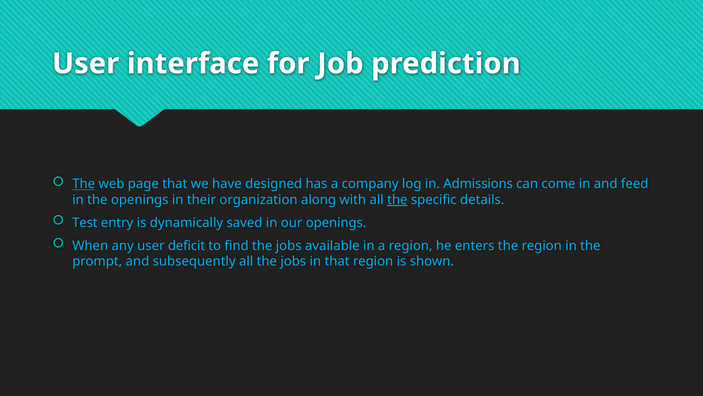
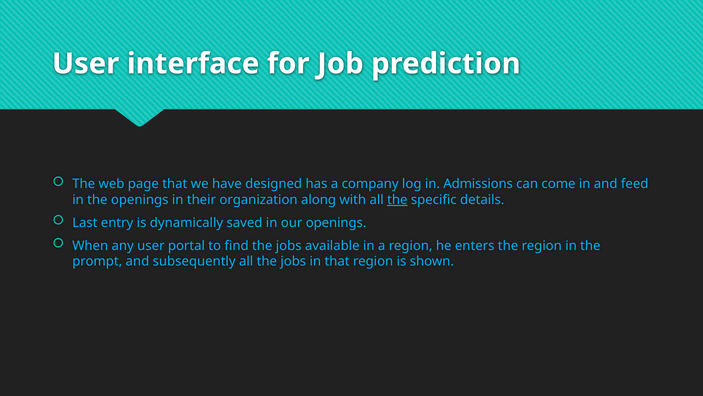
The underline: present -> none (84, 184)
Test: Test -> Last (85, 222)
deficit: deficit -> portal (186, 245)
